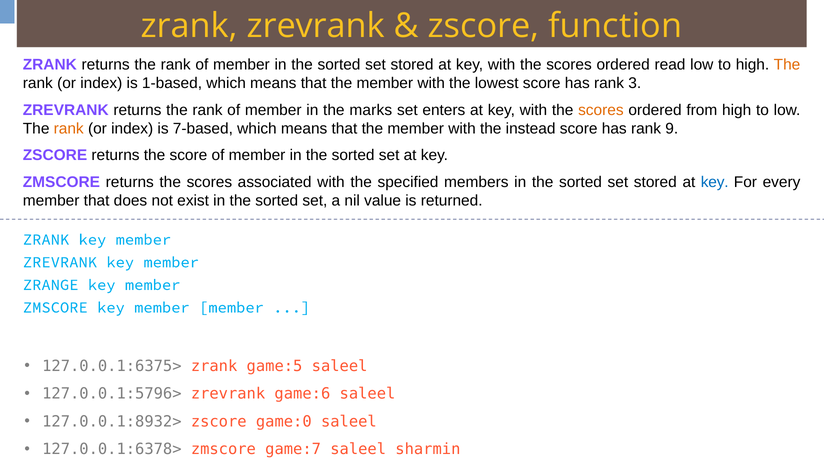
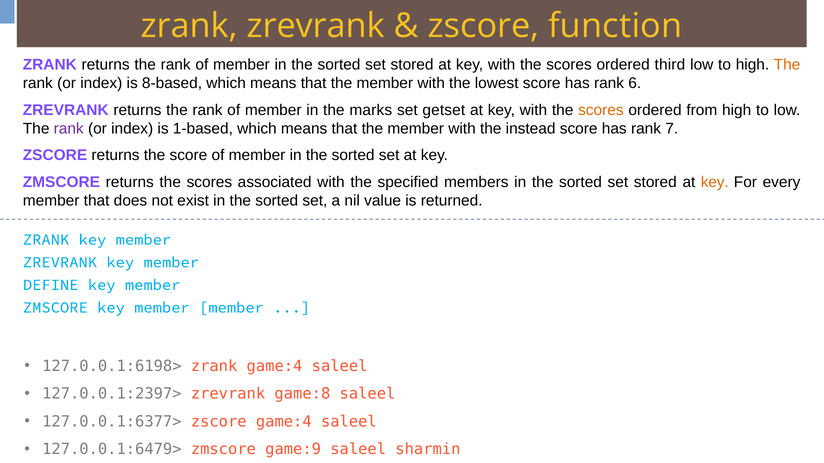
read: read -> third (670, 65)
1-based: 1-based -> 8-based (172, 83)
3: 3 -> 6 (635, 83)
enters: enters -> getset (444, 110)
rank colour: orange -> purple (69, 129)
7-based: 7-based -> 1-based (203, 129)
9: 9 -> 7 (672, 129)
key colour: blue -> orange (715, 182)
ZRANGE: ZRANGE -> DEFINE (51, 285)
127.0.0.1:6375>: 127.0.0.1:6375> -> 127.0.0.1:6198> (112, 366)
zrank game:5: game:5 -> game:4 (275, 366)
127.0.0.1:5796>: 127.0.0.1:5796> -> 127.0.0.1:2397> (112, 394)
game:6: game:6 -> game:8 (302, 394)
127.0.0.1:8932>: 127.0.0.1:8932> -> 127.0.0.1:6377> (112, 422)
zscore game:0: game:0 -> game:4 (284, 422)
127.0.0.1:6378>: 127.0.0.1:6378> -> 127.0.0.1:6479> (112, 450)
game:7: game:7 -> game:9 (293, 450)
